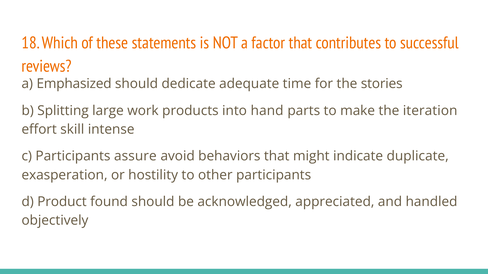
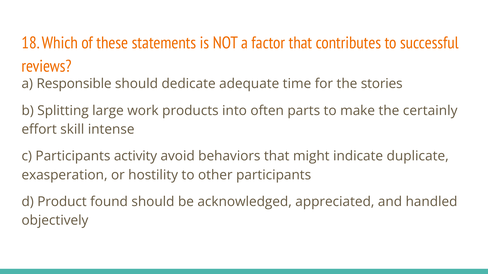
Emphasized: Emphasized -> Responsible (74, 84)
hand: hand -> often (267, 111)
iteration: iteration -> certainly (430, 111)
assure: assure -> activity (135, 156)
